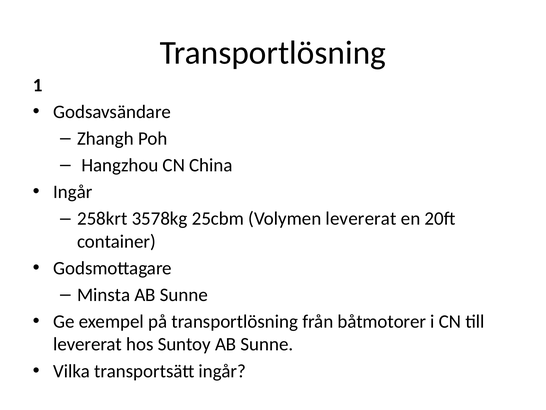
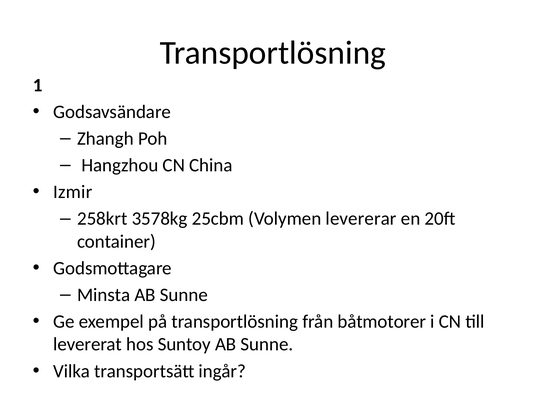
Ingår: Ingår -> Izmir (73, 192)
Volymen levererat: levererat -> levererar (361, 218)
